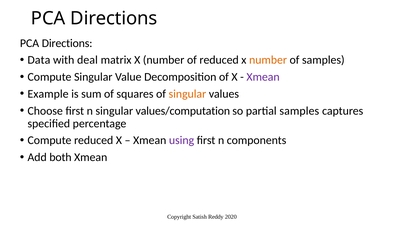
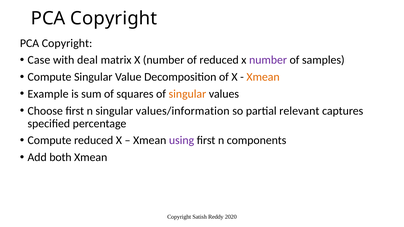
Directions: Directions -> Copyright (114, 18)
Directions: Directions -> Copyright (67, 43)
Data: Data -> Case (39, 60)
number colour: orange -> purple (268, 60)
Xmean colour: purple -> orange (263, 77)
values/computation: values/computation -> values/information (183, 111)
partial samples: samples -> relevant (299, 111)
